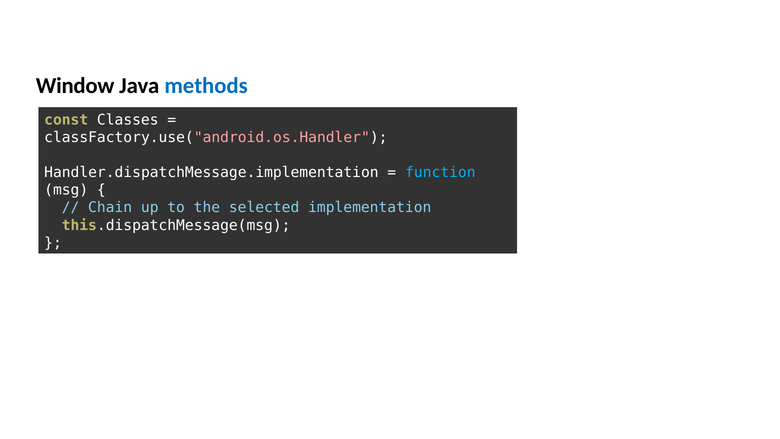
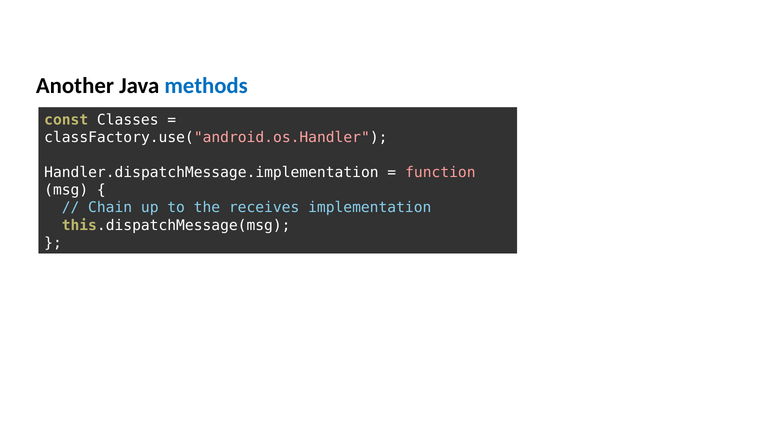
Window: Window -> Another (75, 86)
function colour: light blue -> pink (440, 172)
selected: selected -> receives (264, 208)
